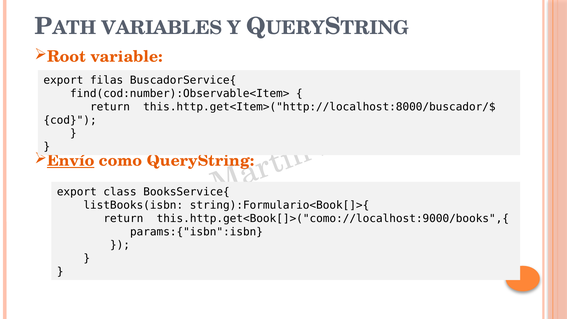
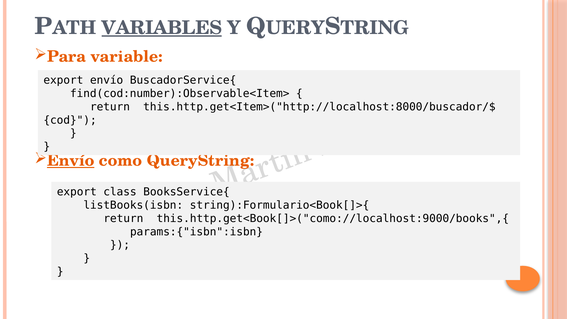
VARIABLES underline: none -> present (162, 28)
Root: Root -> Para (67, 57)
export filas: filas -> envío (107, 80)
